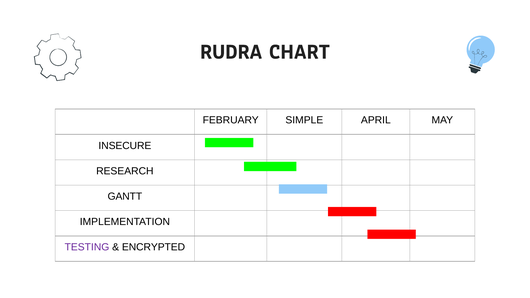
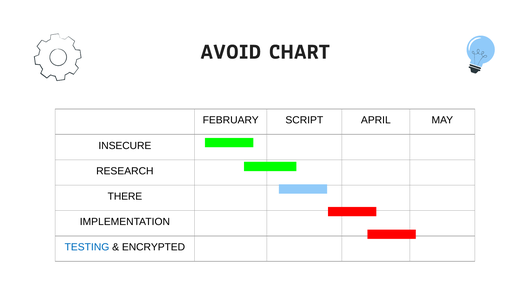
RUDRA: RUDRA -> AVOID (231, 51)
SIMPLE: SIMPLE -> SCRIPT (304, 120)
GANTT: GANTT -> THERE (125, 197)
TESTING colour: purple -> blue (87, 247)
